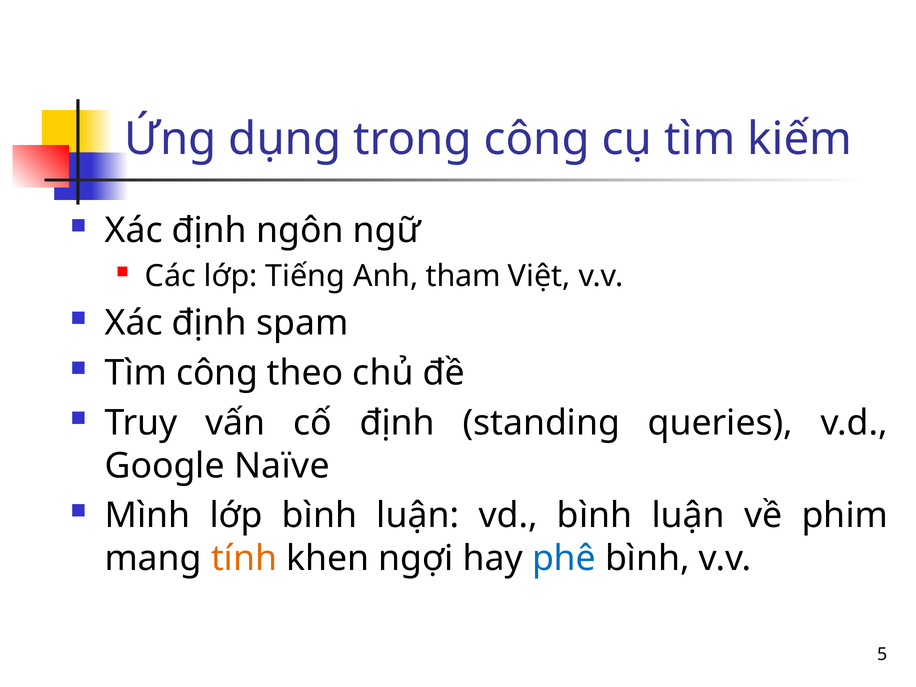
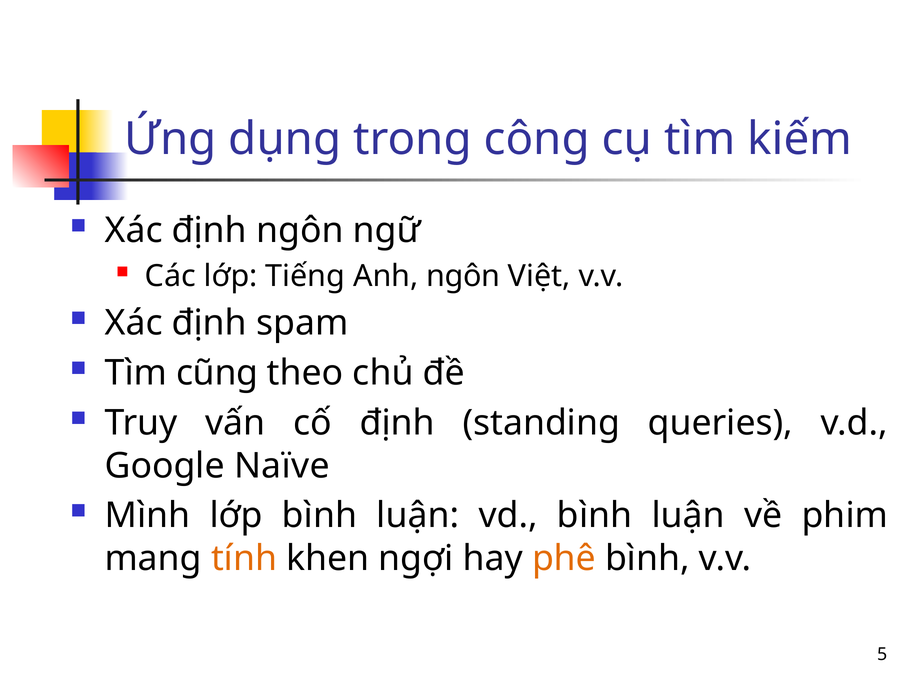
Anh tham: tham -> ngôn (463, 276)
Tìm công: công -> cũng (217, 373)
phê colour: blue -> orange (564, 559)
